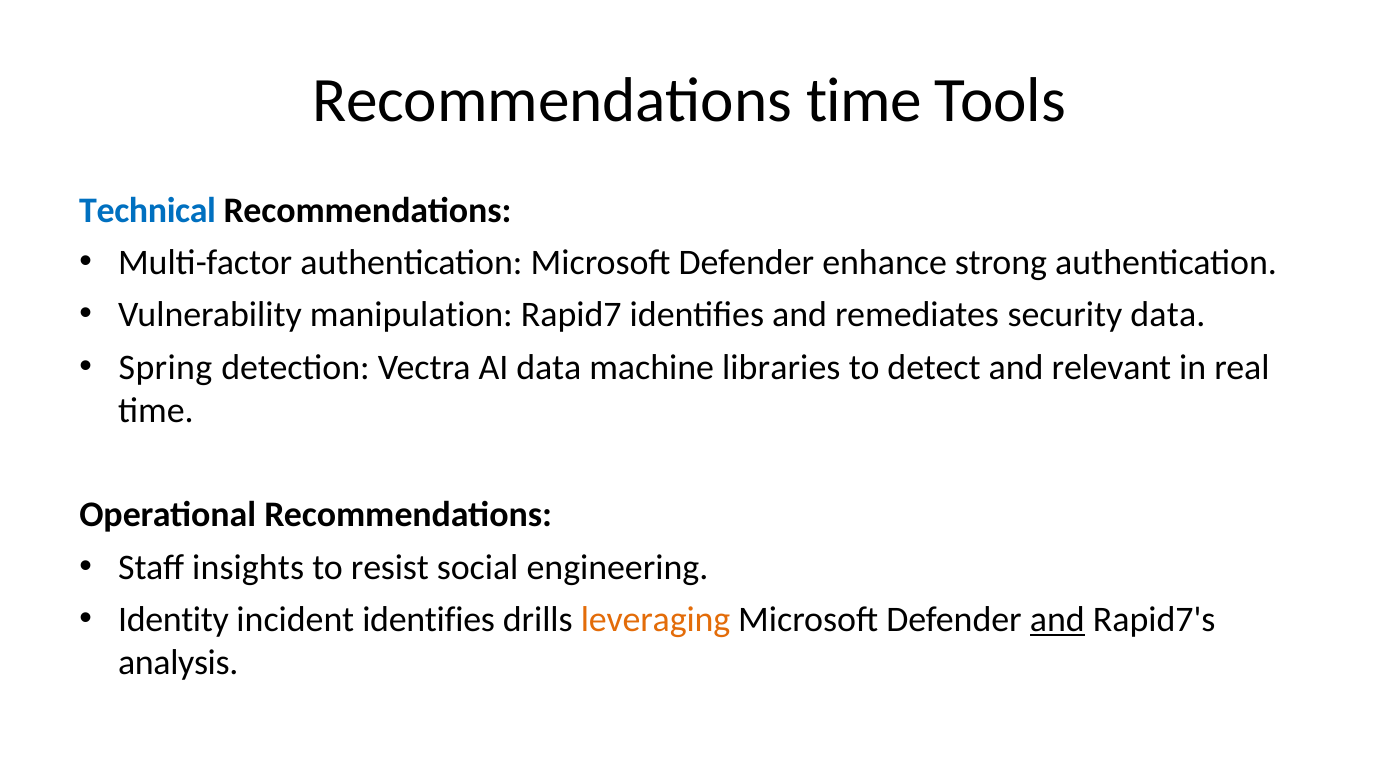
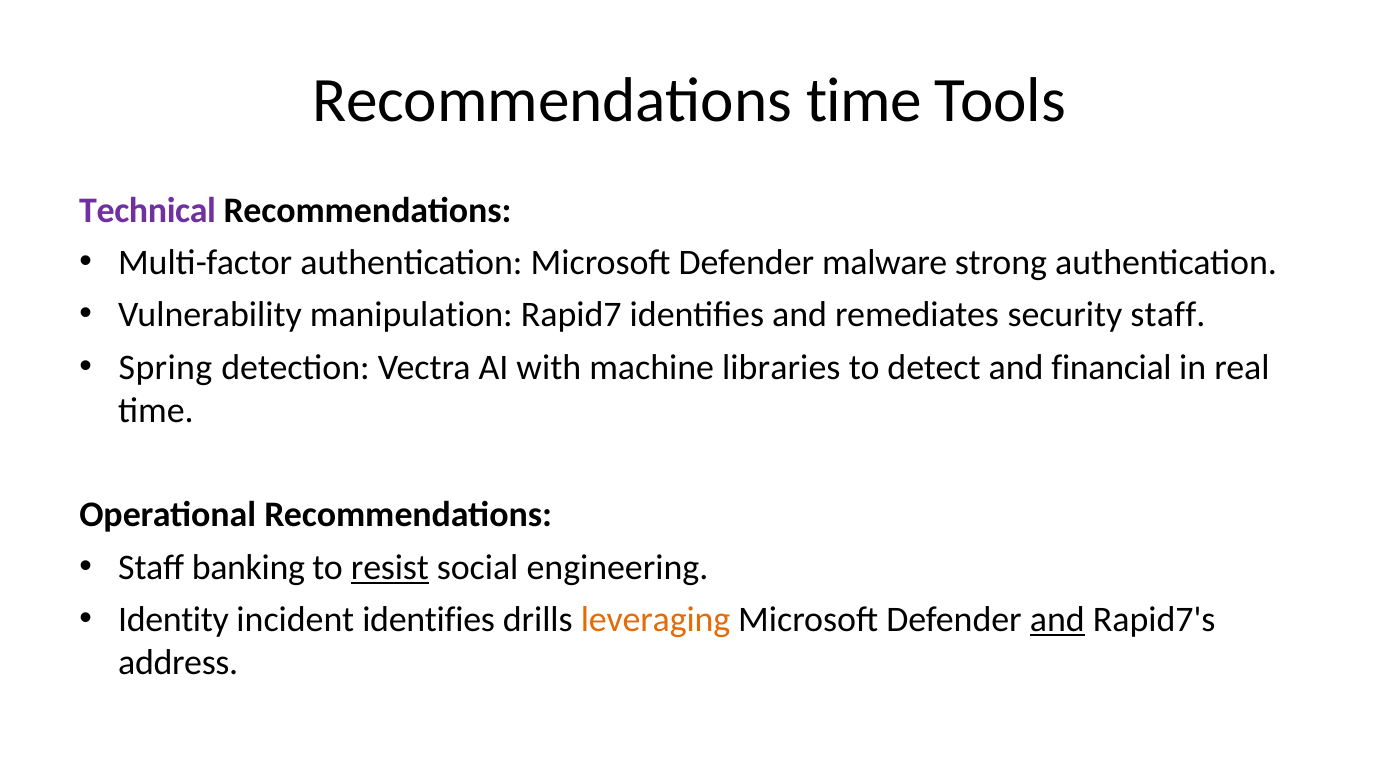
Technical colour: blue -> purple (148, 210)
enhance: enhance -> malware (885, 263)
security data: data -> staff (1168, 315)
AI data: data -> with (549, 367)
relevant: relevant -> financial (1112, 367)
insights: insights -> banking (248, 567)
resist underline: none -> present (390, 567)
analysis: analysis -> address (178, 663)
